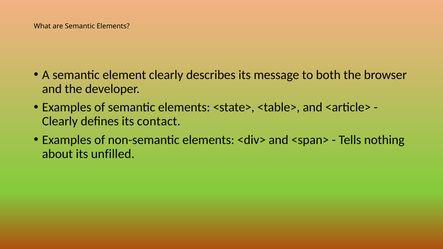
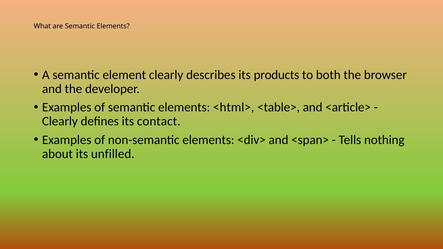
message: message -> products (276, 75)
<state>: <state> -> <html> (234, 107)
